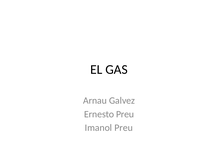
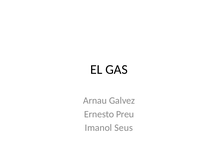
Imanol Preu: Preu -> Seus (124, 127)
